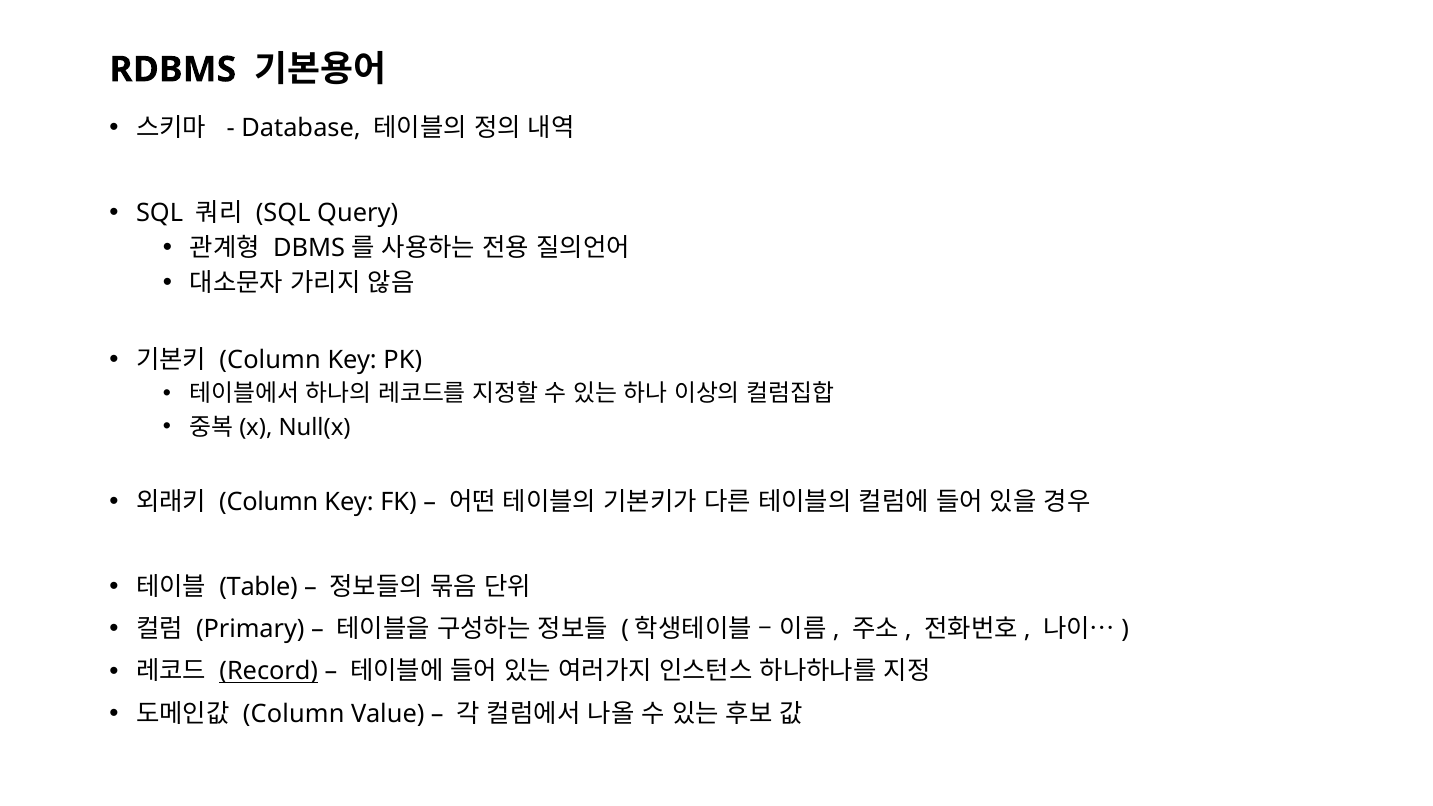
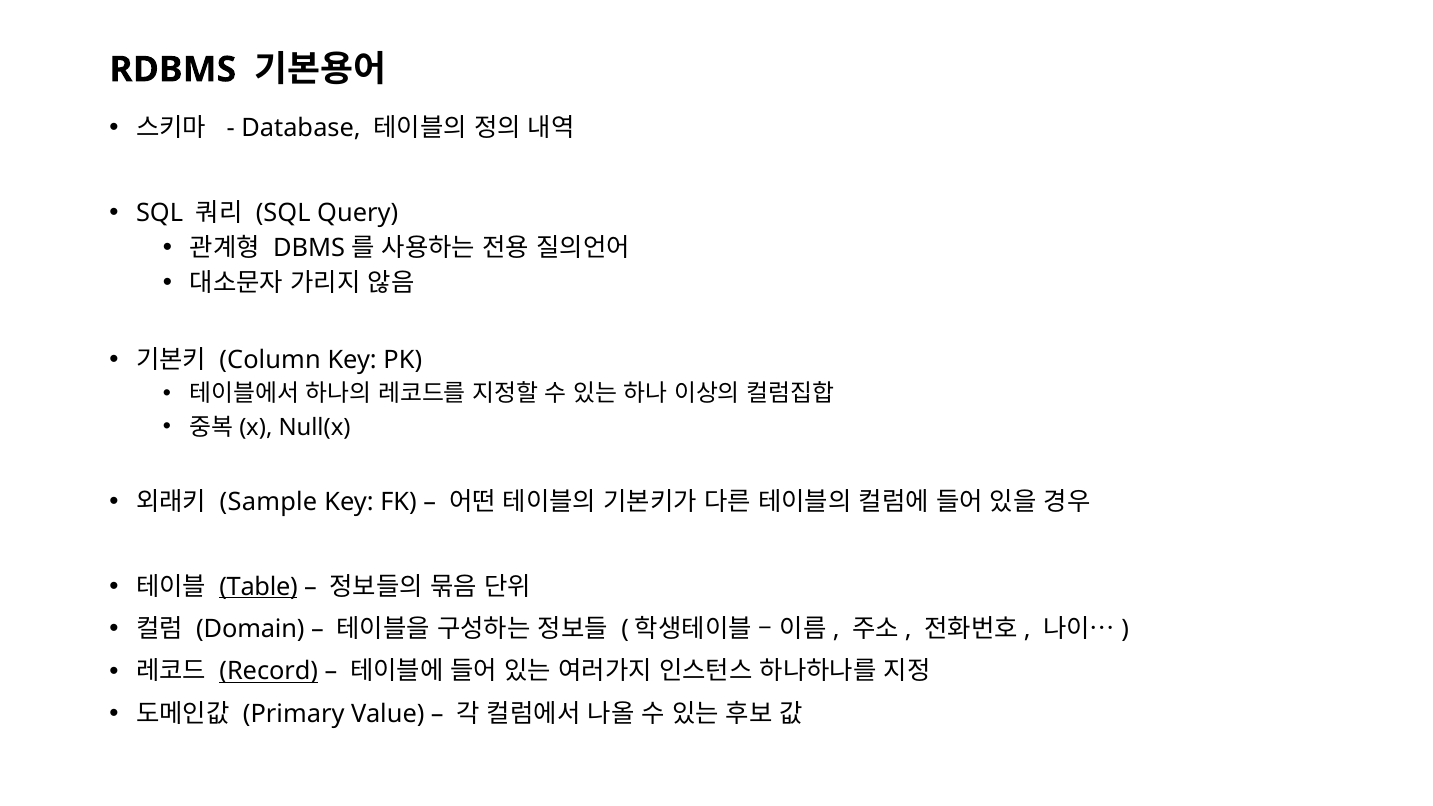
Column: Column -> Sample (268, 502)
Table underline: none -> present (259, 587)
Primary: Primary -> Domain (250, 629)
Column: Column -> Primary (294, 714)
